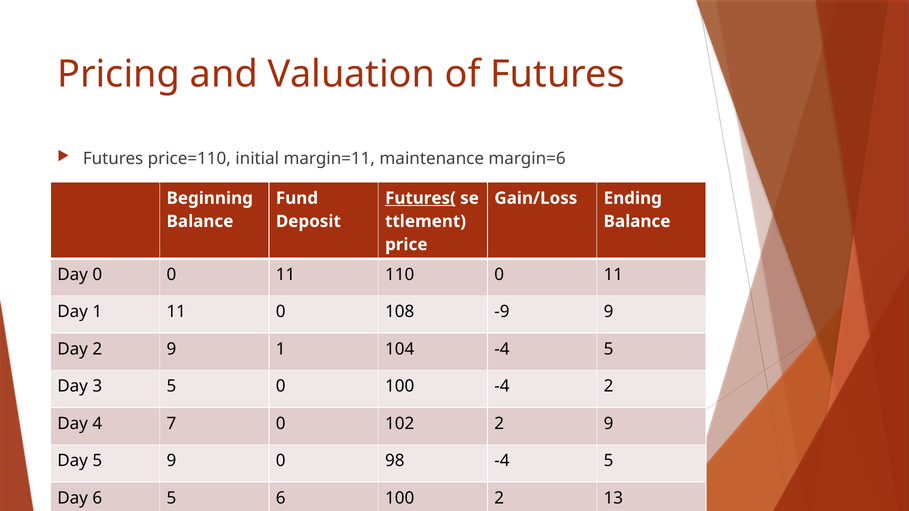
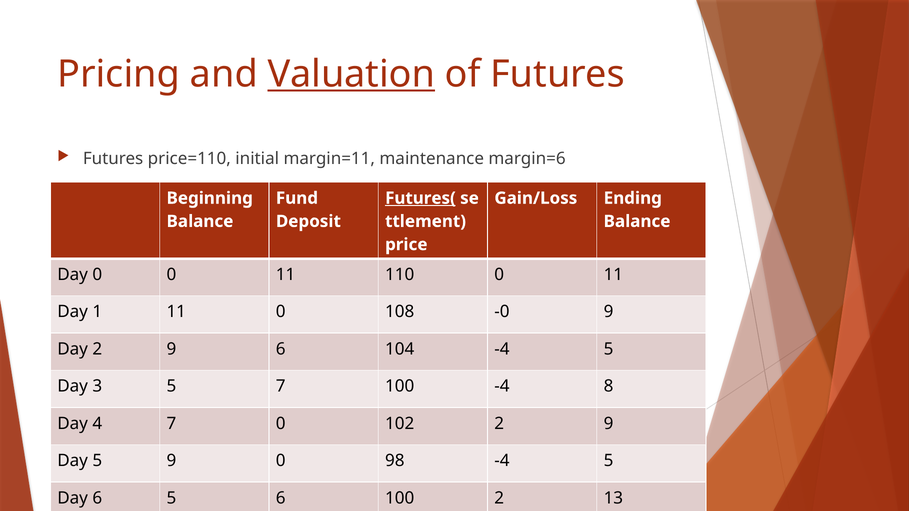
Valuation underline: none -> present (351, 74)
-9: -9 -> -0 (502, 312)
9 1: 1 -> 6 (281, 349)
5 0: 0 -> 7 (281, 386)
-4 2: 2 -> 8 (609, 386)
